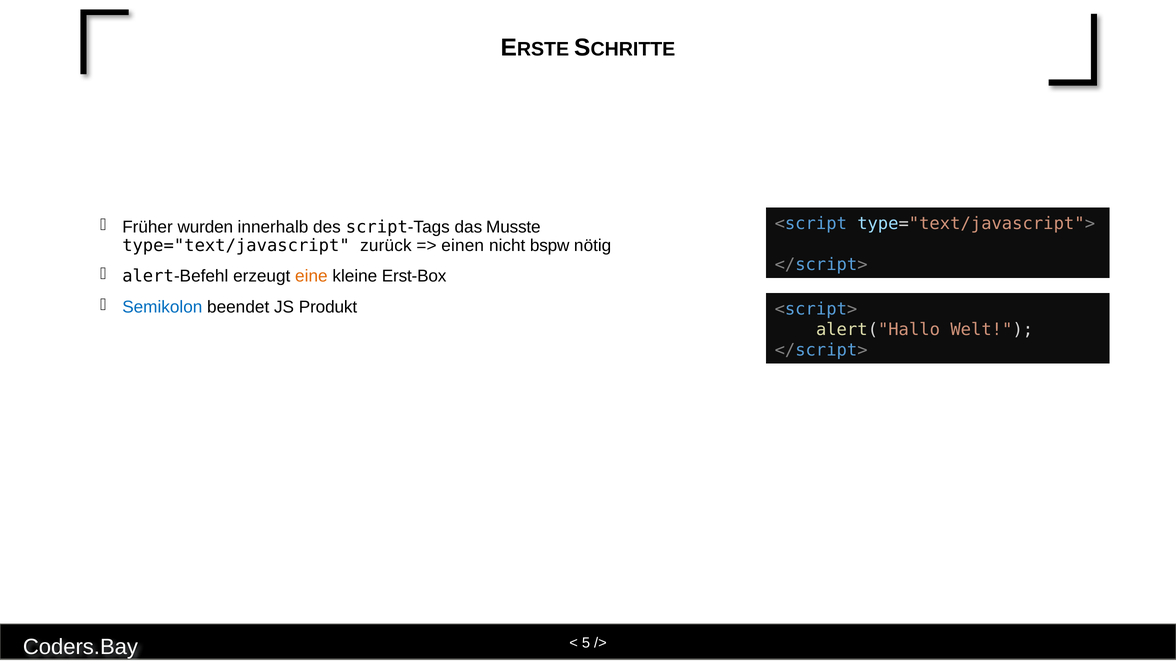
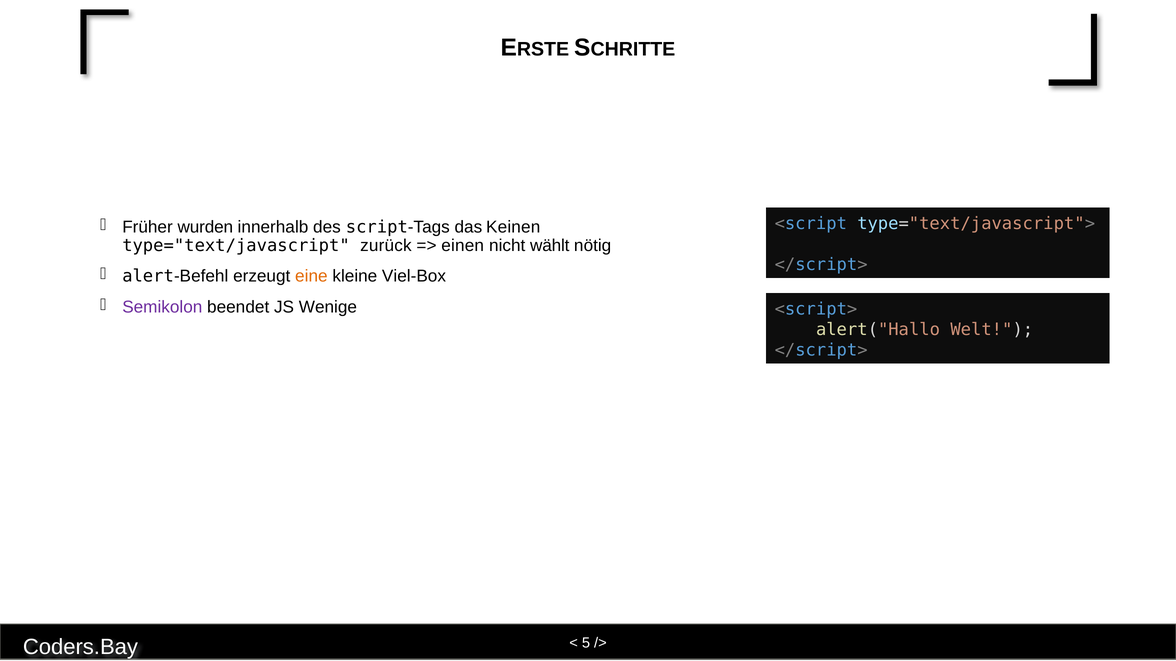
Musste: Musste -> Keinen (513, 227)
bspw: bspw -> wählt (550, 246)
Erst-Box: Erst-Box -> Viel-Box (414, 277)
Semikolon colour: blue -> purple (162, 307)
Produkt: Produkt -> Wenige (328, 307)
